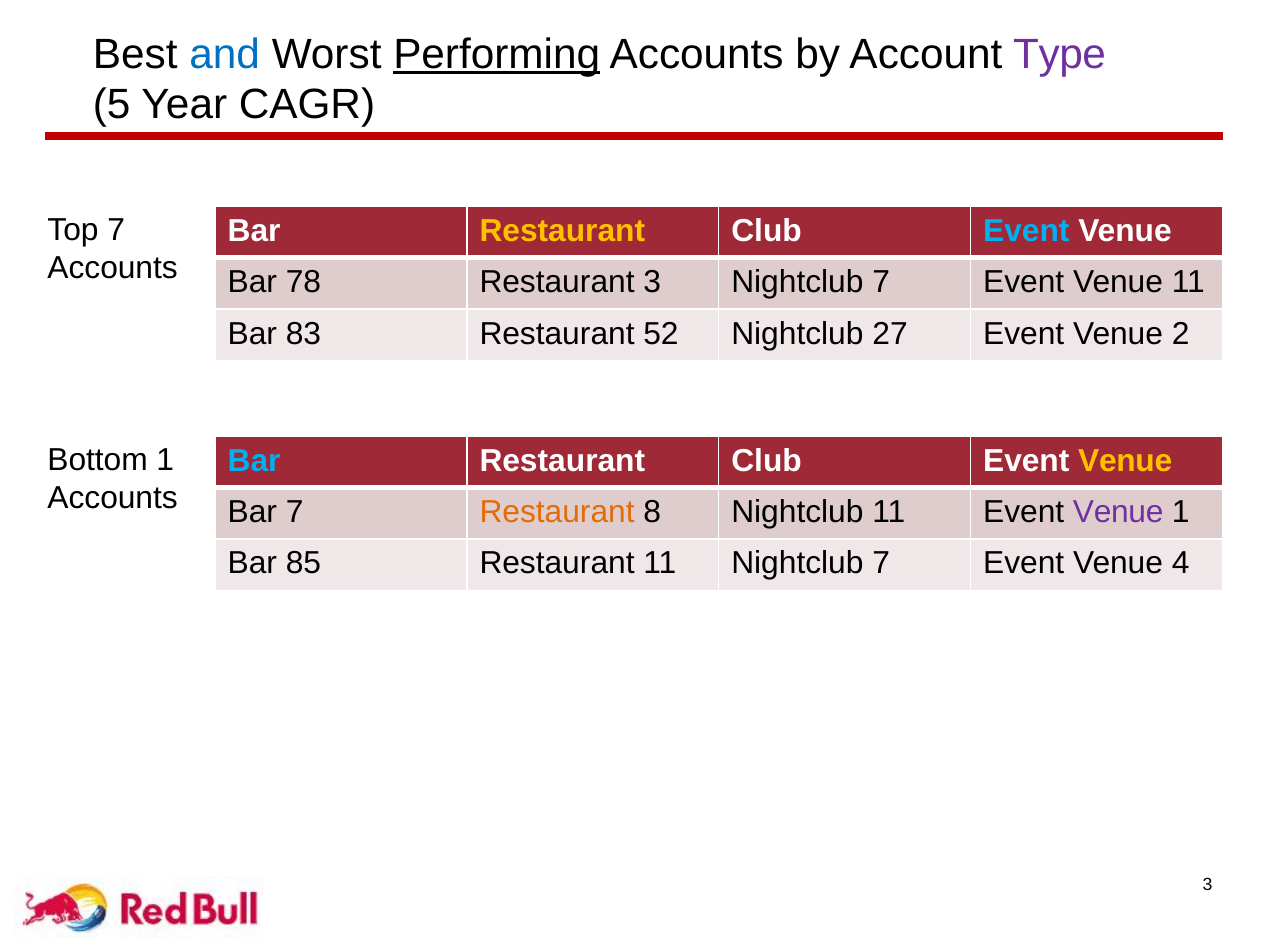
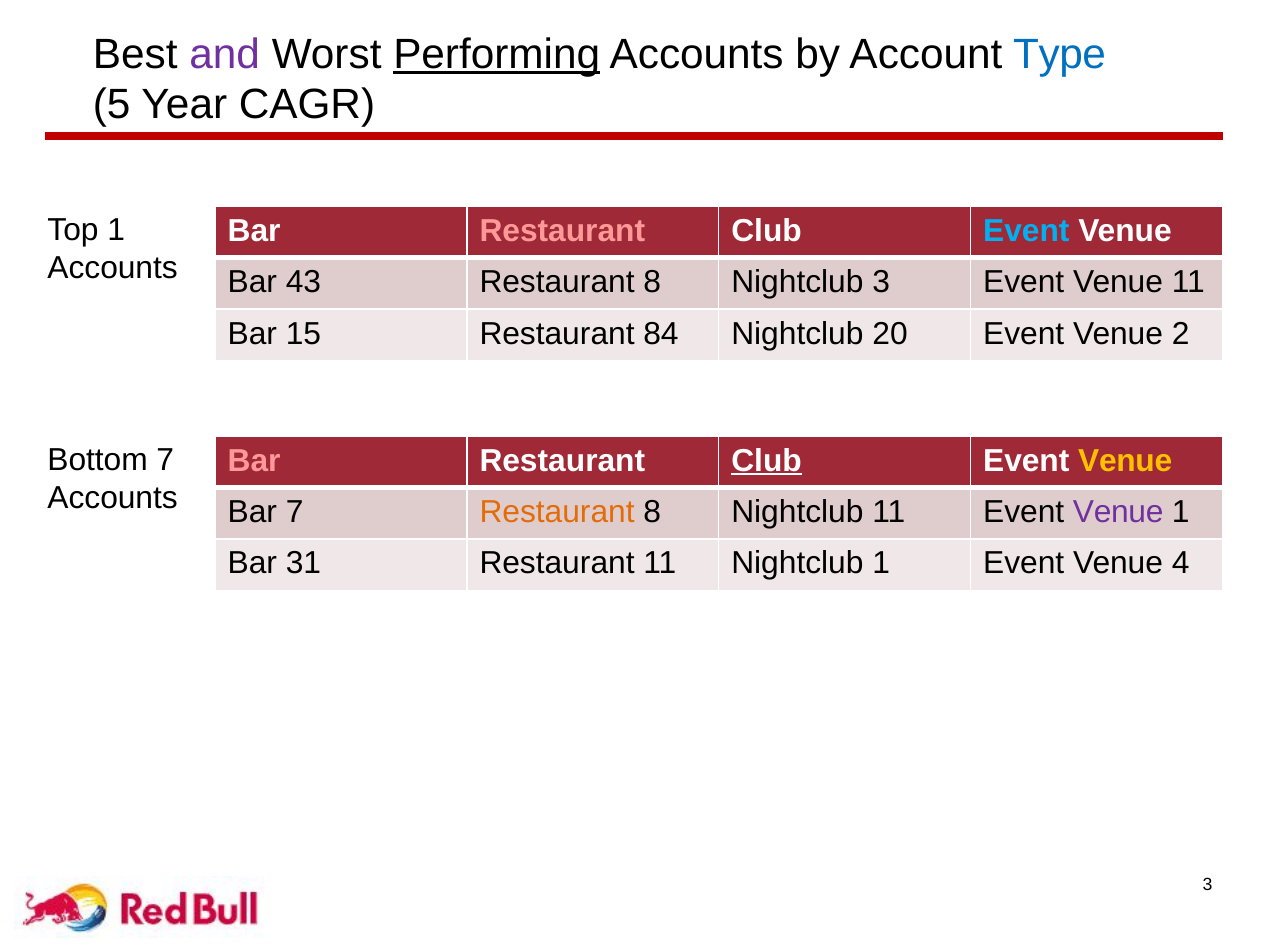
and colour: blue -> purple (225, 54)
Type colour: purple -> blue (1060, 54)
Top 7: 7 -> 1 (116, 230)
Restaurant colour: yellow -> pink (562, 231)
78: 78 -> 43 (303, 282)
3: 3 -> 8 (652, 282)
7: 7 -> 3 (881, 282)
83: 83 -> 15 (303, 334)
52: 52 -> 84 (661, 334)
27: 27 -> 20 (890, 334)
Bottom 1: 1 -> 7 (165, 460)
Bar colour: light blue -> pink (254, 461)
Club underline: none -> present (767, 461)
85: 85 -> 31 (303, 564)
11 Nightclub 7: 7 -> 1 (881, 564)
